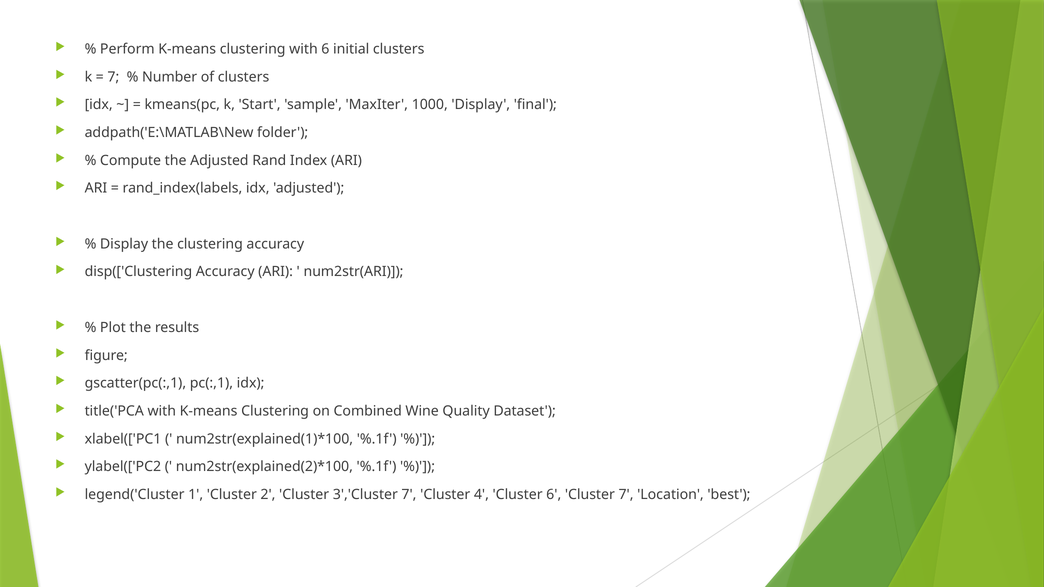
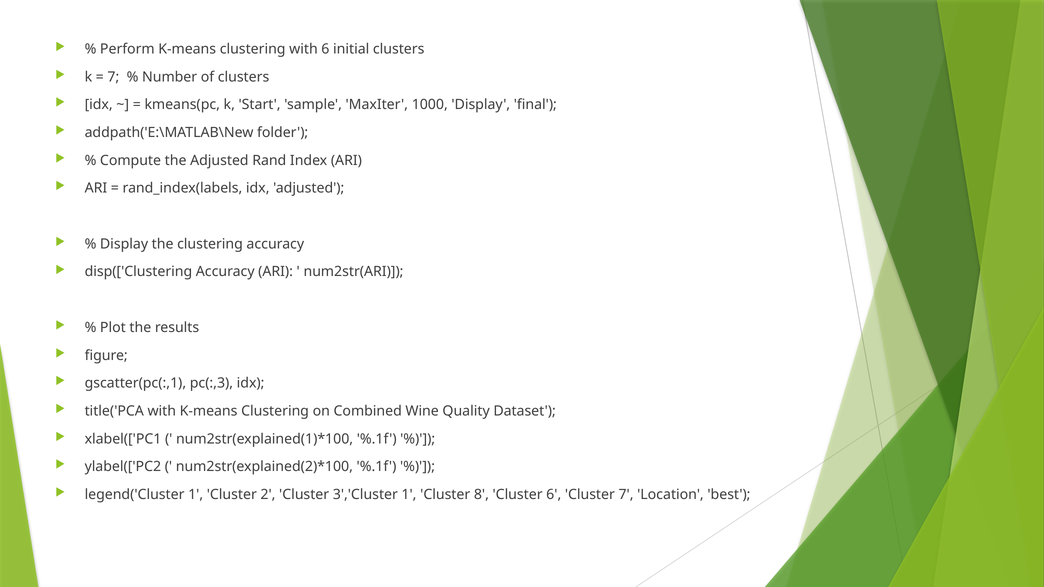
pc(:,1: pc(:,1 -> pc(:,3 (211, 383)
3','Cluster 7: 7 -> 1 (409, 495)
4: 4 -> 8 (481, 495)
